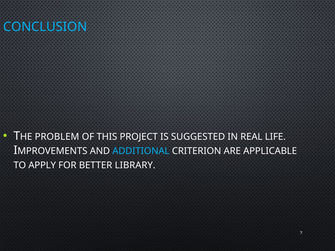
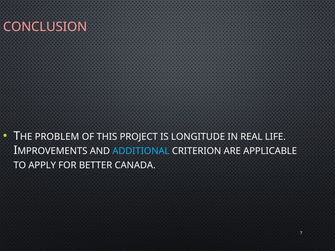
CONCLUSION colour: light blue -> pink (45, 27)
SUGGESTED: SUGGESTED -> LONGITUDE (198, 137)
LIBRARY: LIBRARY -> CANADA (135, 165)
